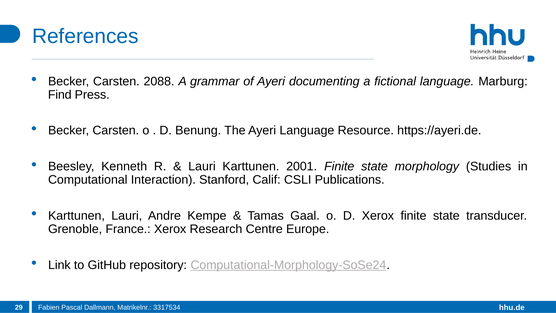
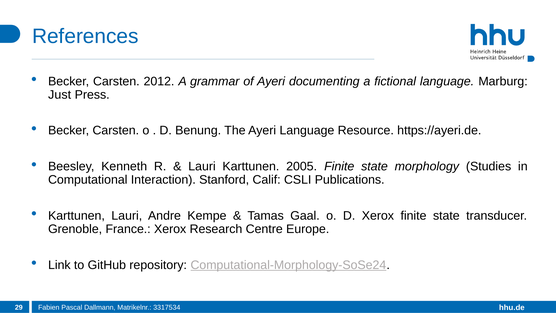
2088: 2088 -> 2012 (159, 81)
Find: Find -> Just (60, 95)
2001: 2001 -> 2005 (302, 167)
